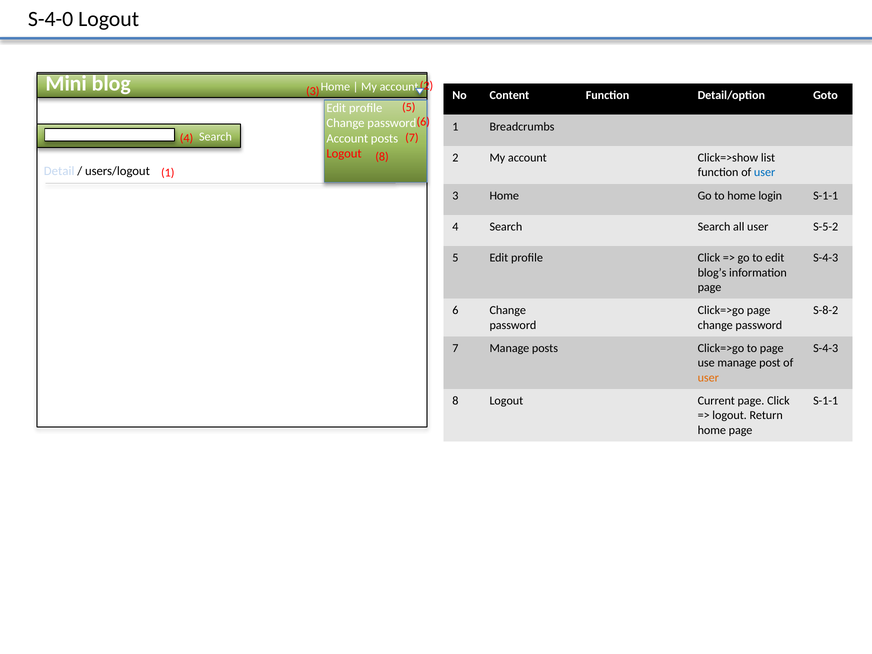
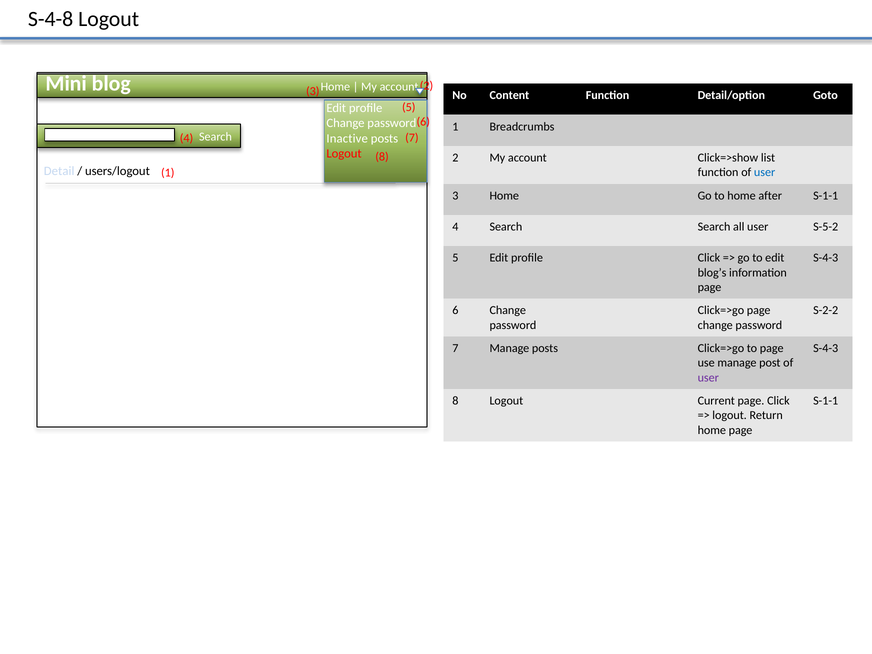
S-4-0: S-4-0 -> S-4-8 (51, 19)
Account: Account -> Inactive (347, 138)
login: login -> after (770, 196)
S-8-2: S-8-2 -> S-2-2 (826, 310)
user colour: orange -> purple (708, 378)
